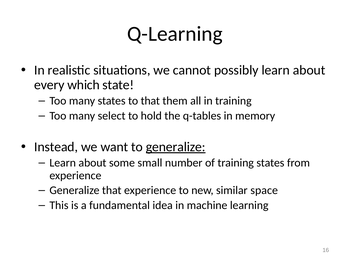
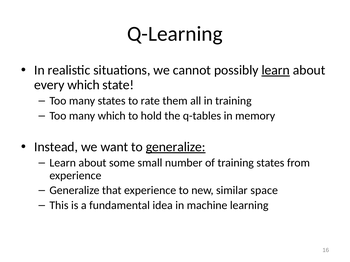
learn underline: none -> present (276, 70)
to that: that -> rate (150, 101)
many select: select -> which (112, 116)
